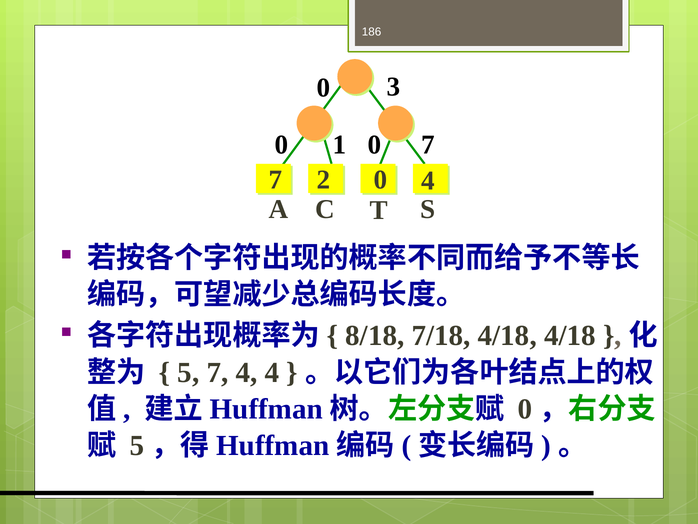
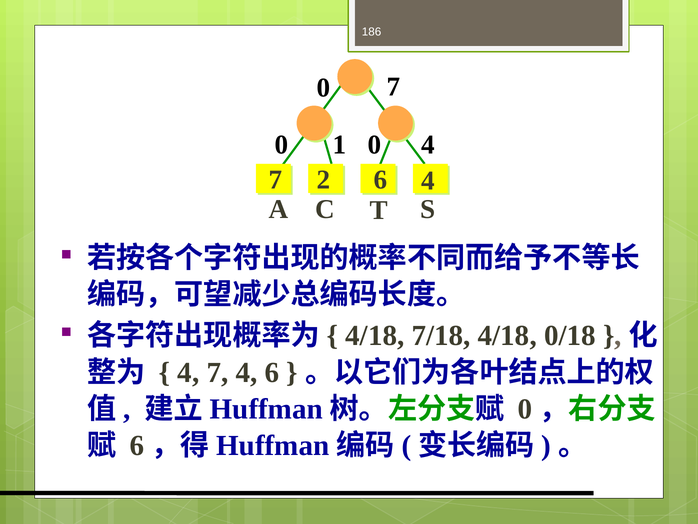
0 3: 3 -> 7 (393, 87)
0 7: 7 -> 4 (428, 145)
2 0: 0 -> 6 (380, 180)
8/18: 8/18 -> 4/18 (375, 336)
4/18 4/18: 4/18 -> 0/18 (570, 336)
5: 5 -> 4 (188, 372)
4 4: 4 -> 6 (272, 372)
5: 5 -> 6 (137, 445)
